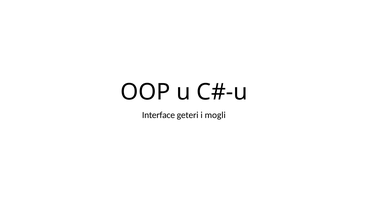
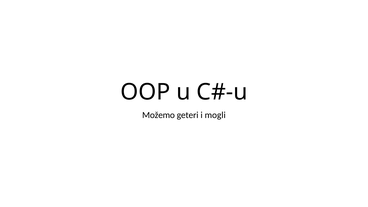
Interface: Interface -> Možemo (159, 115)
